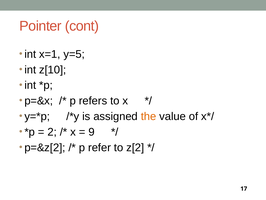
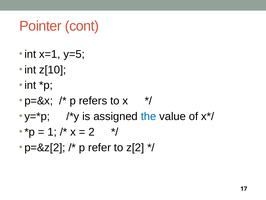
the colour: orange -> blue (149, 116)
2: 2 -> 1 (52, 132)
9: 9 -> 2 (92, 132)
